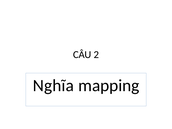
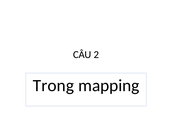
Nghĩa: Nghĩa -> Trong (53, 85)
